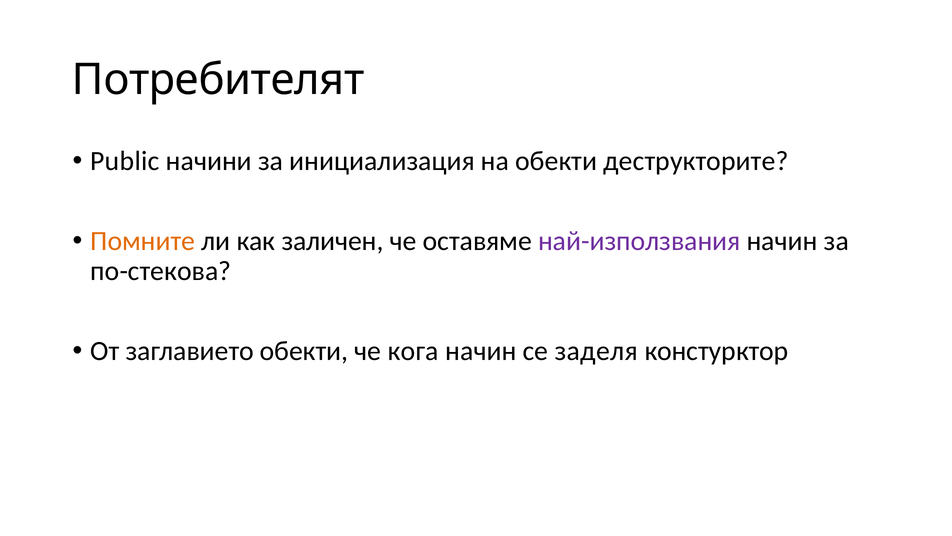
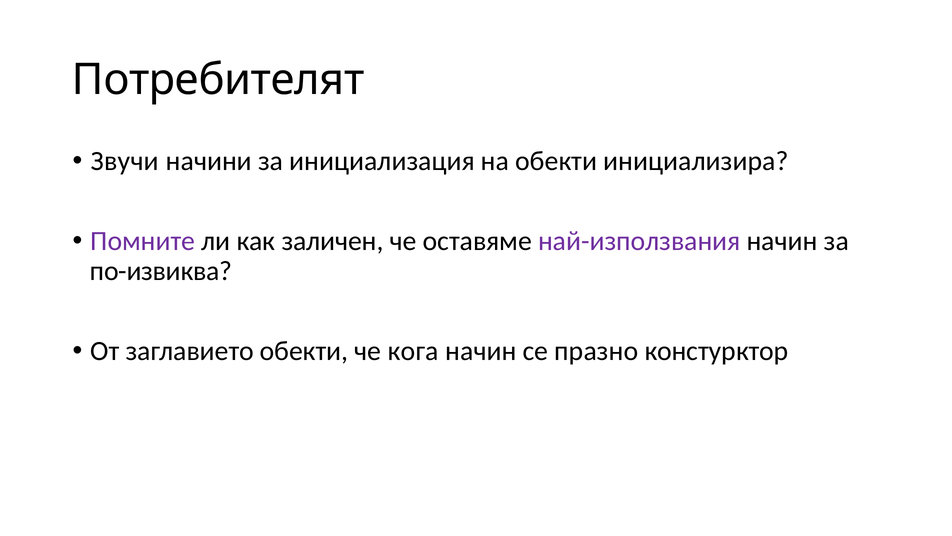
Public: Public -> Звучи (125, 161)
деструкторите: деструкторите -> инициализира (696, 161)
Помните colour: orange -> purple (143, 241)
по-стекова: по-стекова -> по-извиква (161, 271)
заделя: заделя -> празно (596, 351)
